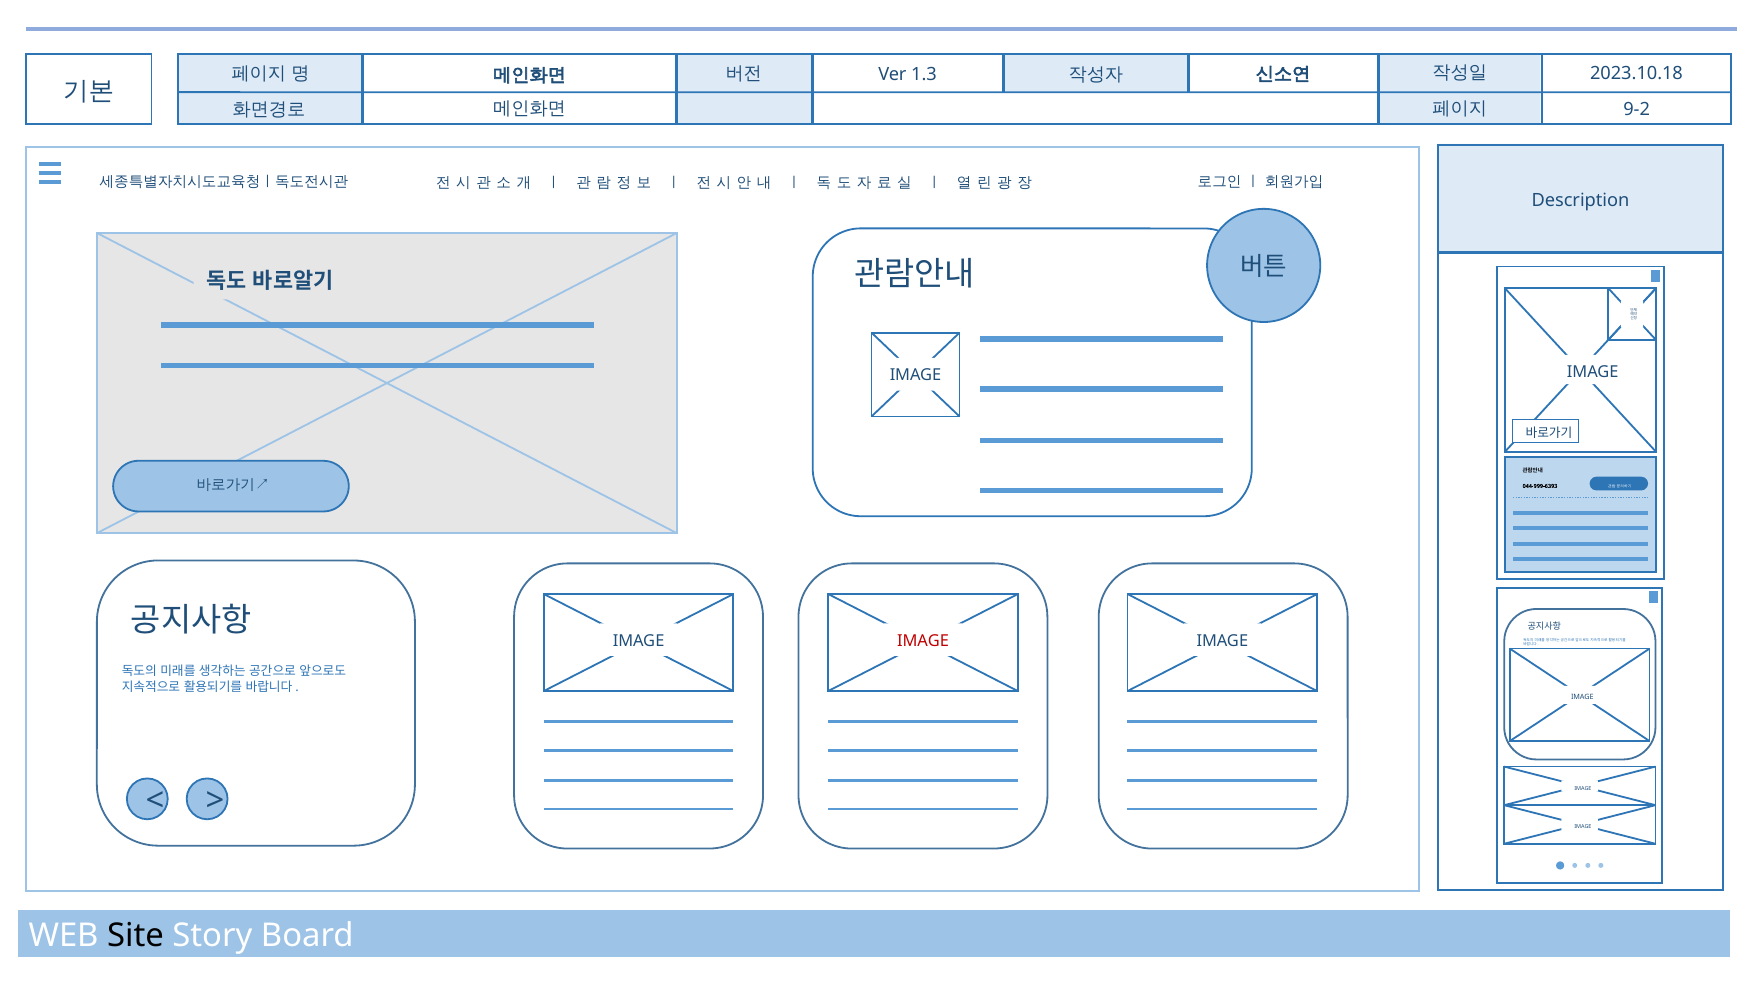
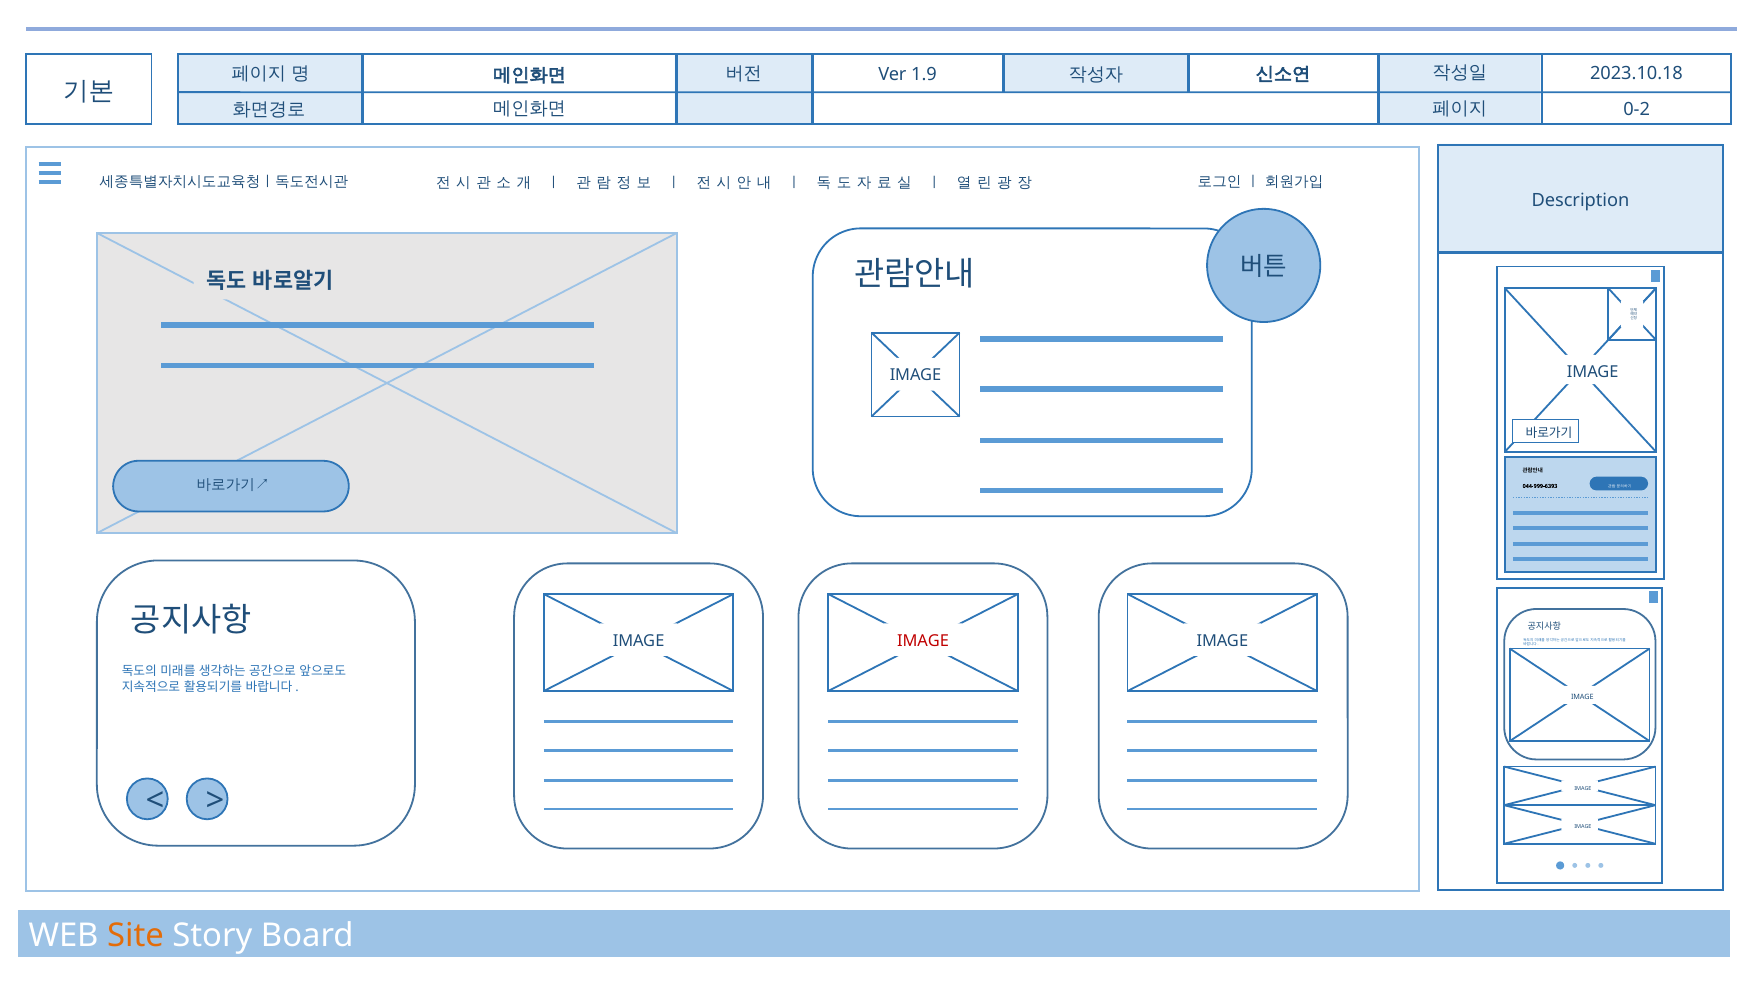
1.3: 1.3 -> 1.9 (924, 75)
9-2: 9-2 -> 0-2 (1637, 109)
Site colour: black -> orange (136, 936)
